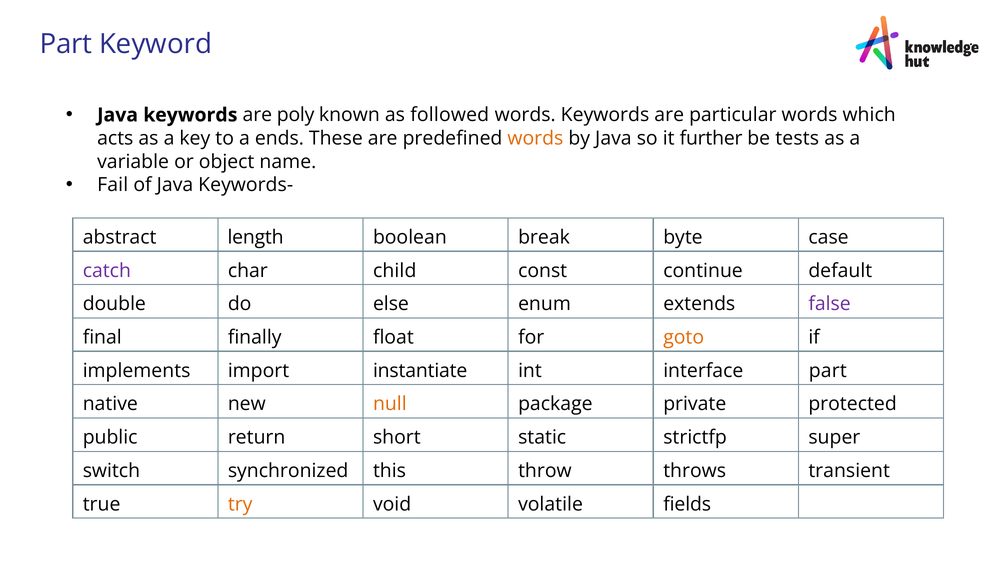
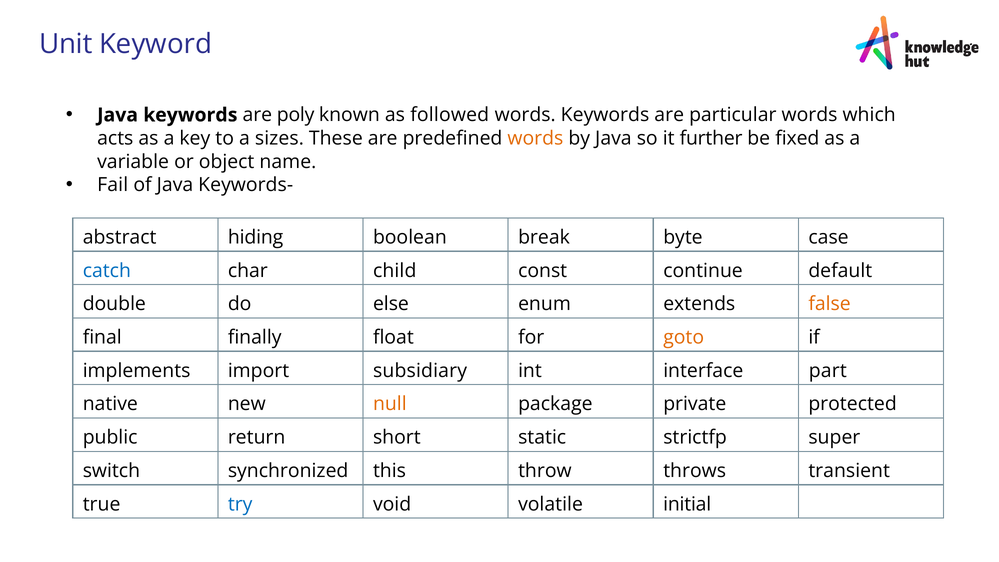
Part: Part -> Unit (66, 44)
ends: ends -> sizes (279, 138)
tests: tests -> fixed (797, 138)
length: length -> hiding (256, 237)
catch colour: purple -> blue (107, 271)
false colour: purple -> orange (830, 304)
instantiate: instantiate -> subsidiary (420, 371)
try colour: orange -> blue (240, 504)
fields: fields -> initial (687, 504)
